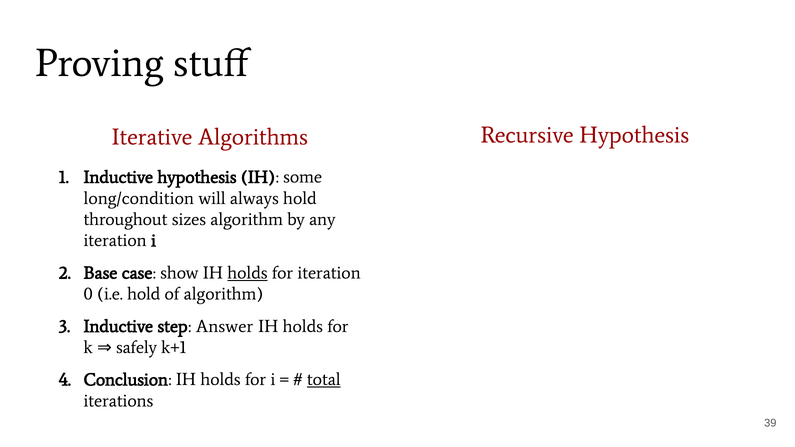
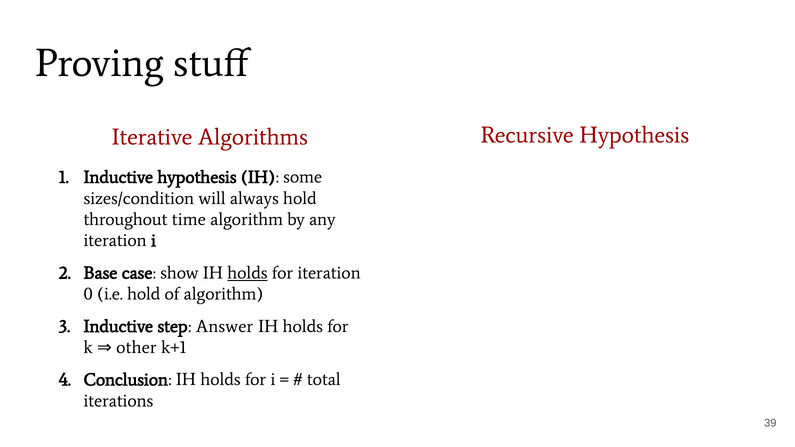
long/condition: long/condition -> sizes/condition (139, 198)
sizes: sizes -> time (189, 219)
safely: safely -> other (136, 348)
total underline: present -> none (324, 380)
